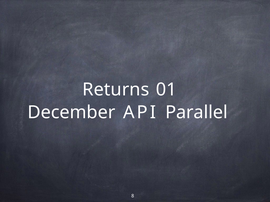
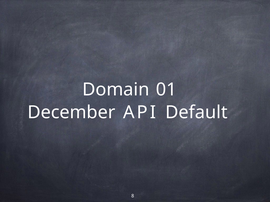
Returns: Returns -> Domain (116, 90)
Parallel: Parallel -> Default (196, 113)
